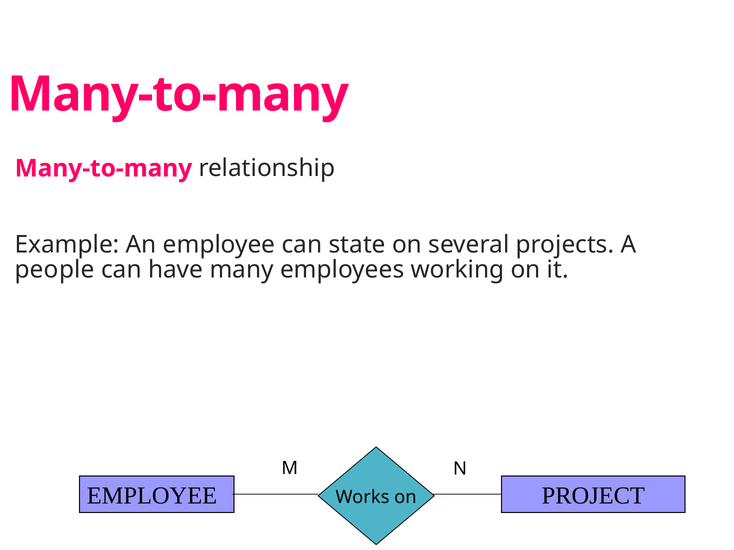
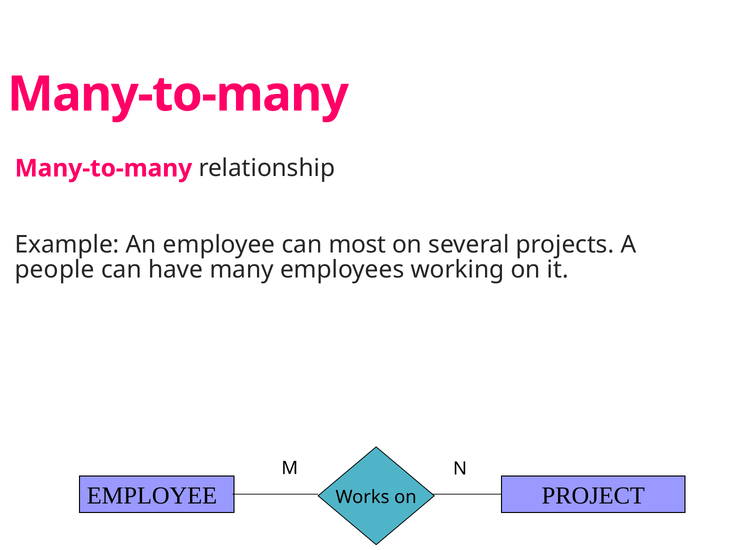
state: state -> most (357, 245)
